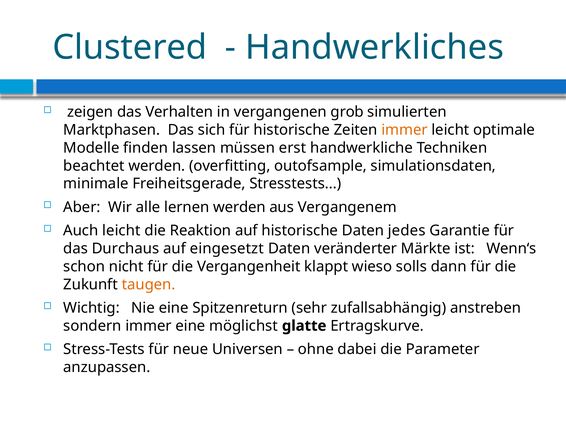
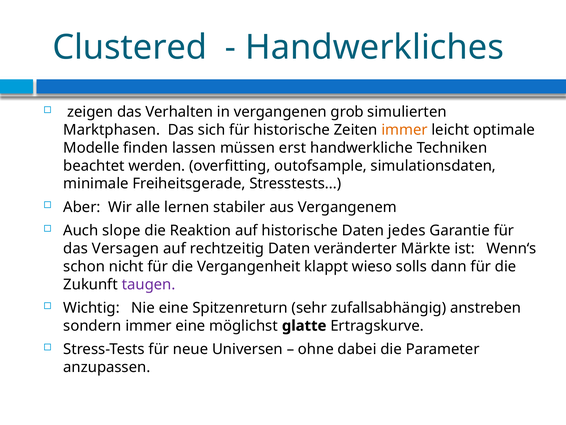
lernen werden: werden -> stabiler (239, 207)
Auch leicht: leicht -> slope (121, 230)
Durchaus: Durchaus -> Versagen (125, 248)
eingesetzt: eingesetzt -> rechtzeitig (227, 248)
taugen colour: orange -> purple (149, 284)
